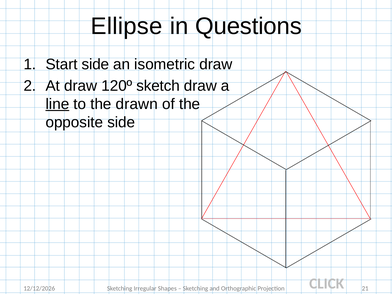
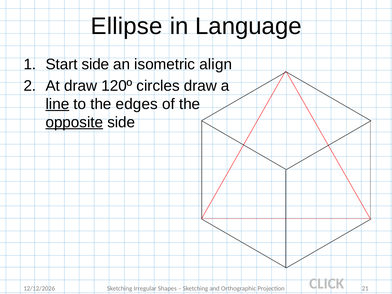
Questions: Questions -> Language (248, 26)
isometric draw: draw -> align (216, 64)
sketch: sketch -> circles (158, 86)
drawn: drawn -> edges (137, 104)
opposite underline: none -> present (74, 122)
